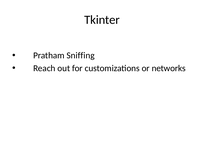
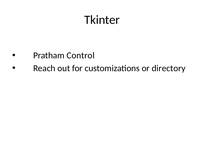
Sniffing: Sniffing -> Control (81, 55)
networks: networks -> directory (169, 68)
